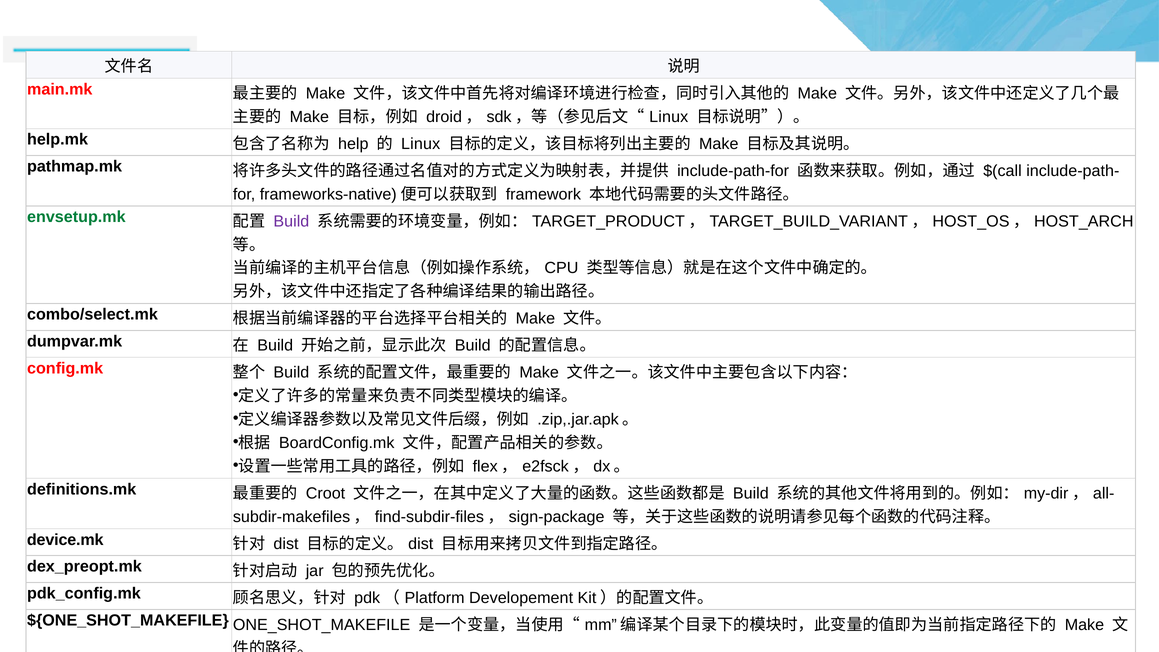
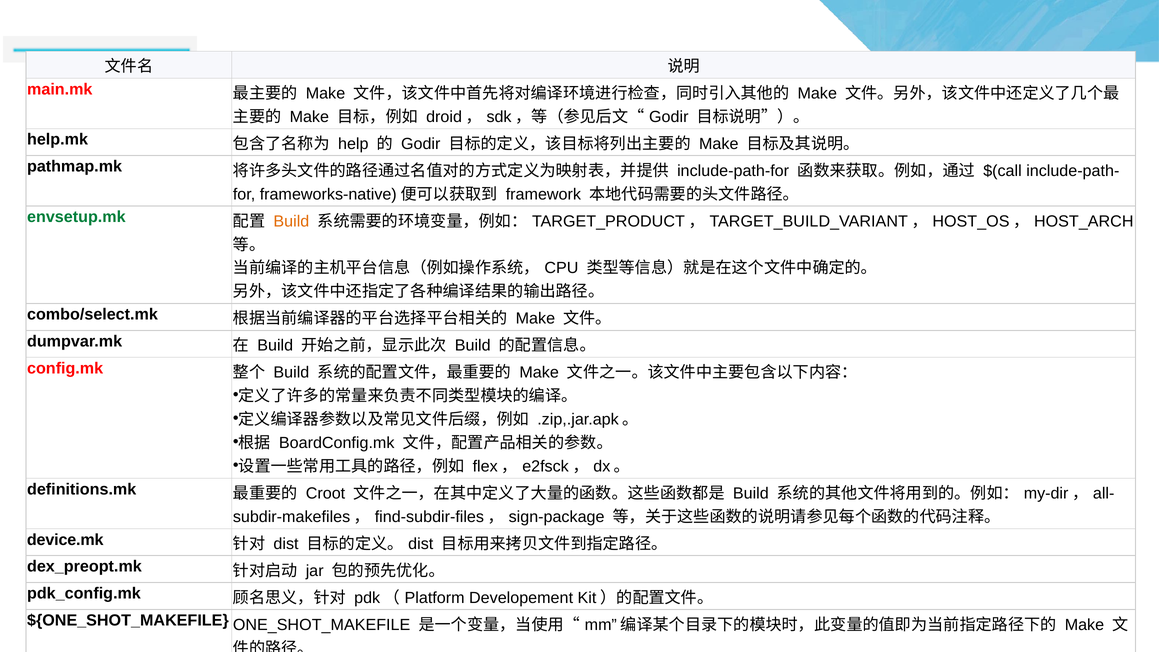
Linux: Linux -> Godir (669, 117)
Linux: Linux -> Godir (421, 144)
Build colour: purple -> orange (291, 221)
